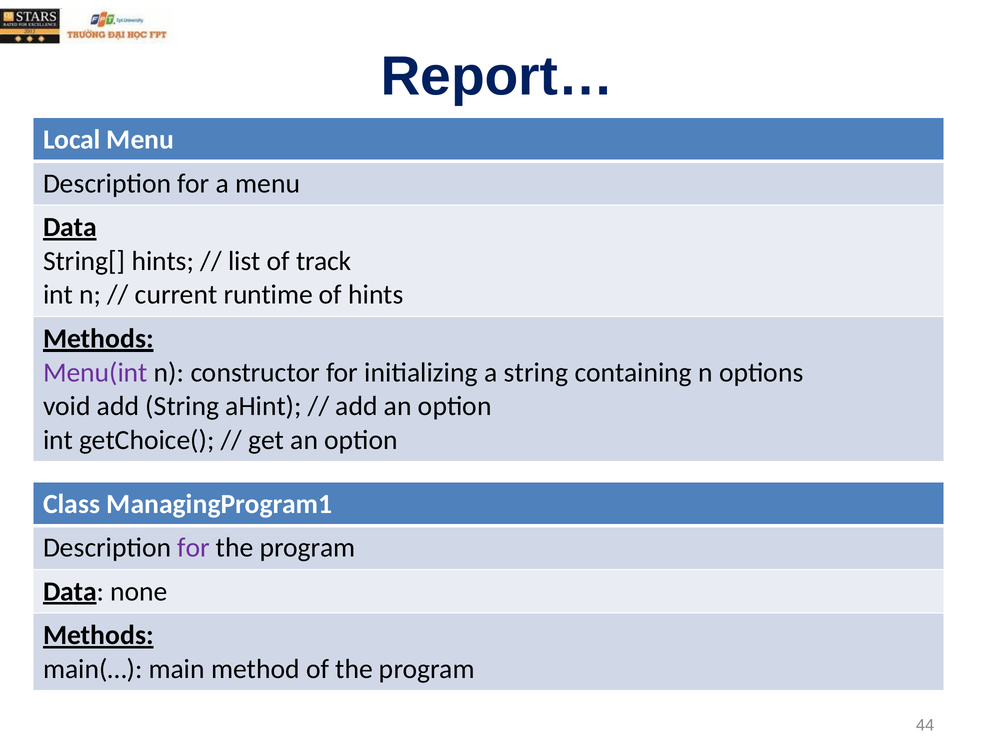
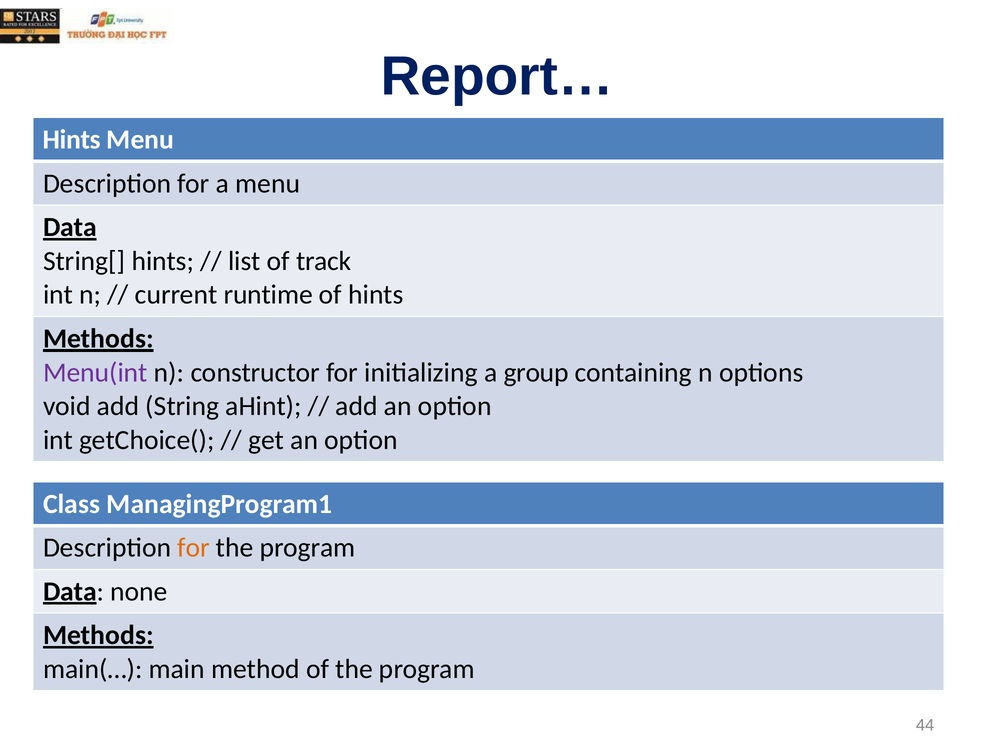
Local: Local -> Hints (72, 140)
a string: string -> group (536, 373)
for colour: purple -> orange (194, 548)
